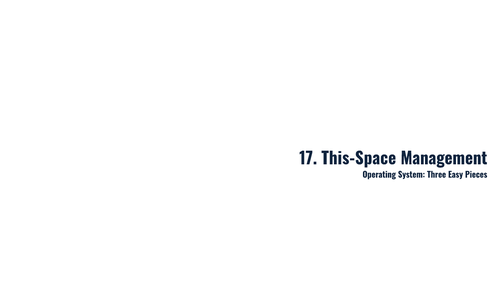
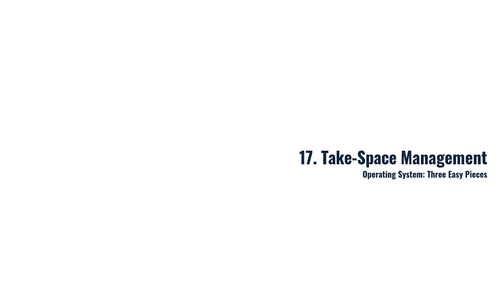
This-Space: This-Space -> Take-Space (359, 159)
